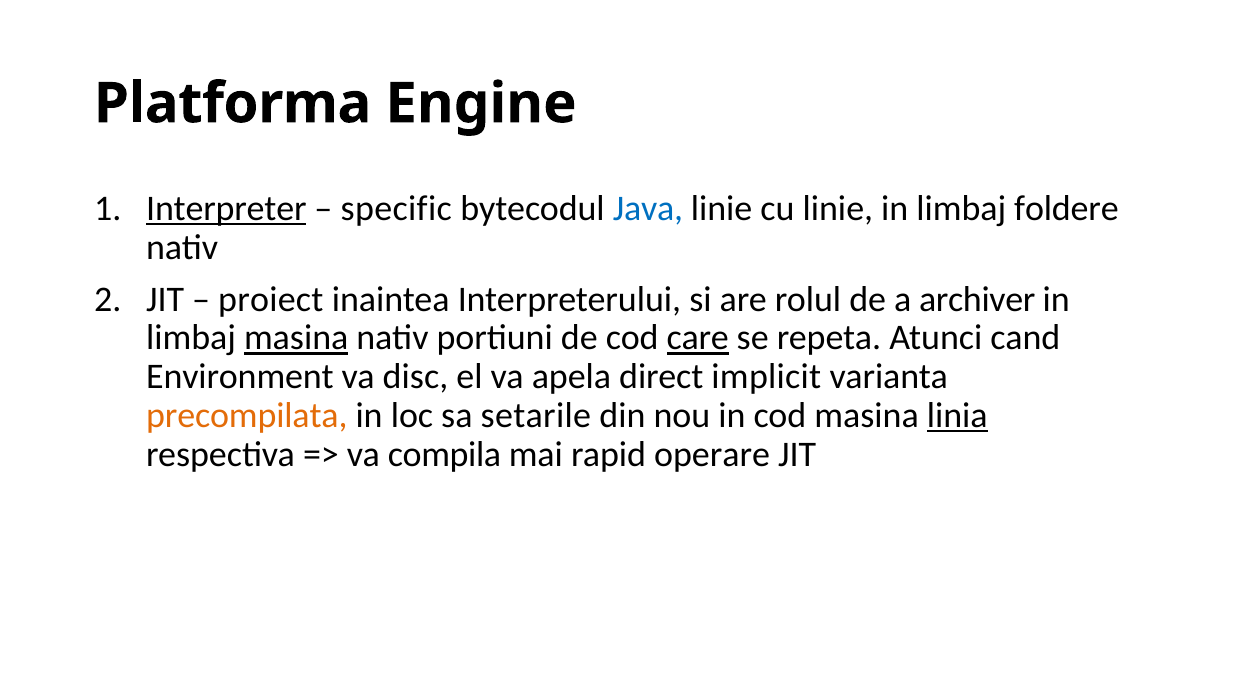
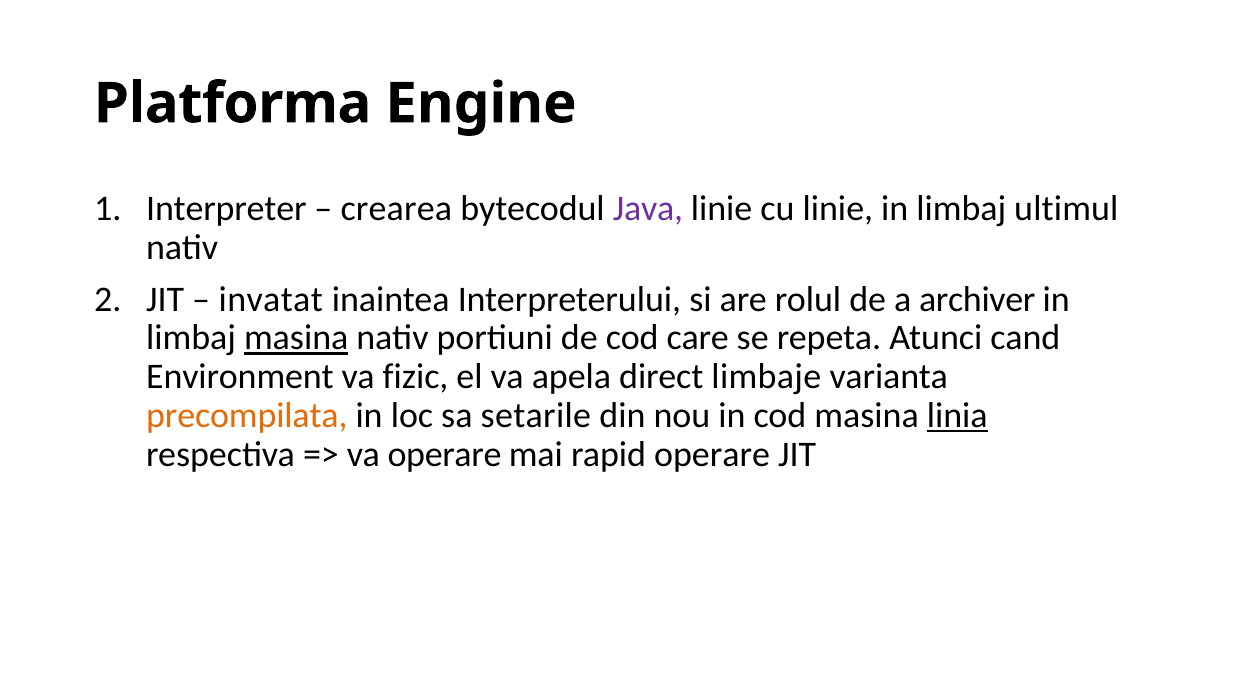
Interpreter underline: present -> none (226, 209)
specific: specific -> crearea (396, 209)
Java colour: blue -> purple (648, 209)
foldere: foldere -> ultimul (1066, 209)
proiect: proiect -> invatat (271, 299)
care underline: present -> none (698, 338)
disc: disc -> fizic (415, 377)
implicit: implicit -> limbaje (766, 377)
va compila: compila -> operare (445, 455)
